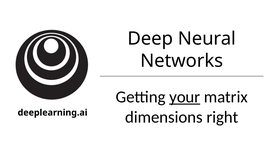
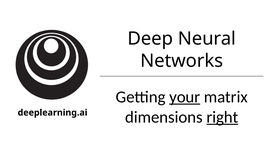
right underline: none -> present (222, 117)
